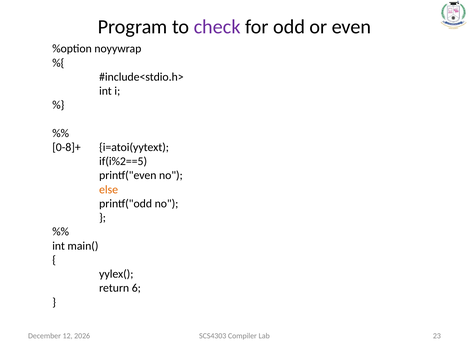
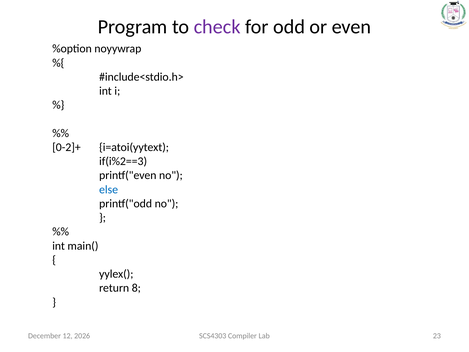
0-8]+: 0-8]+ -> 0-2]+ (66, 147)
if(i%2==5: if(i%2==5 -> if(i%2==3 (123, 161)
else colour: orange -> blue (109, 189)
6: 6 -> 8 (136, 288)
